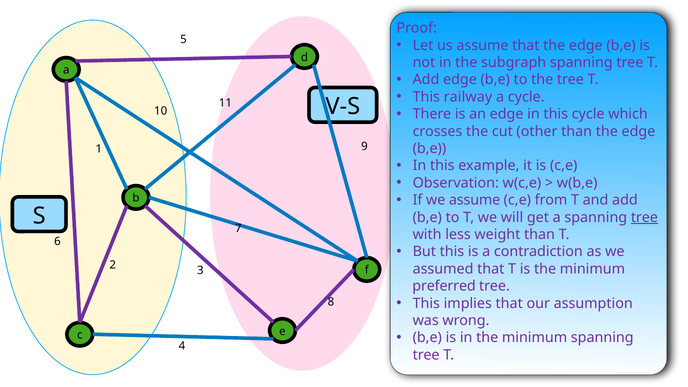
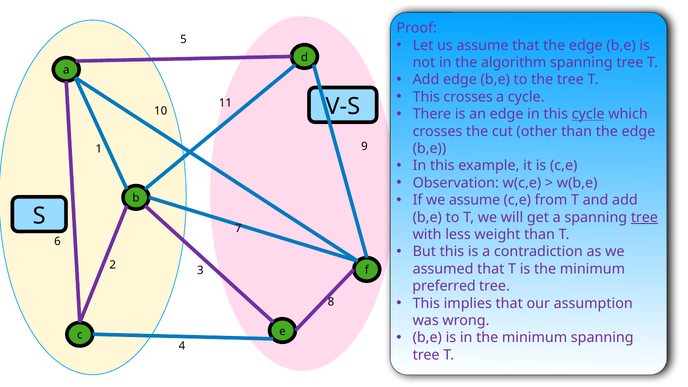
subgraph: subgraph -> algorithm (514, 63)
This railway: railway -> crosses (468, 97)
cycle underline: none -> present (588, 114)
